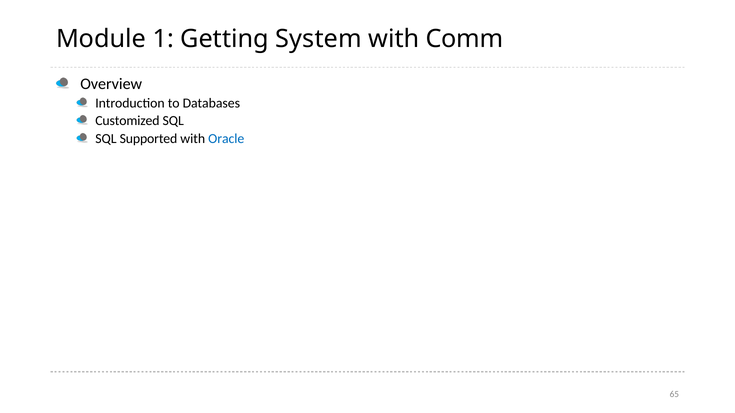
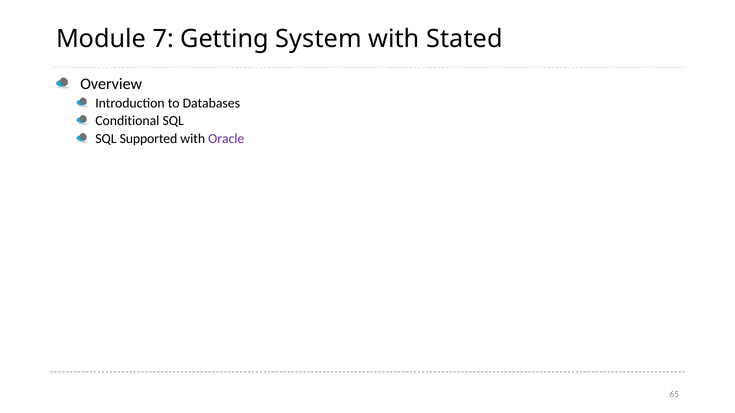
1: 1 -> 7 (163, 39)
Comm: Comm -> Stated (464, 39)
Customized: Customized -> Conditional (127, 121)
Oracle colour: blue -> purple (226, 139)
